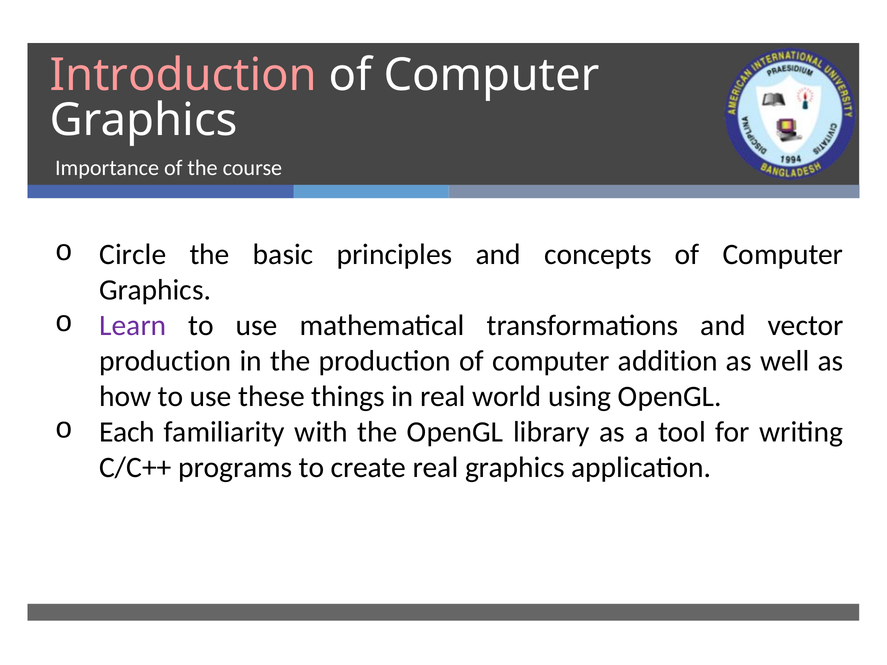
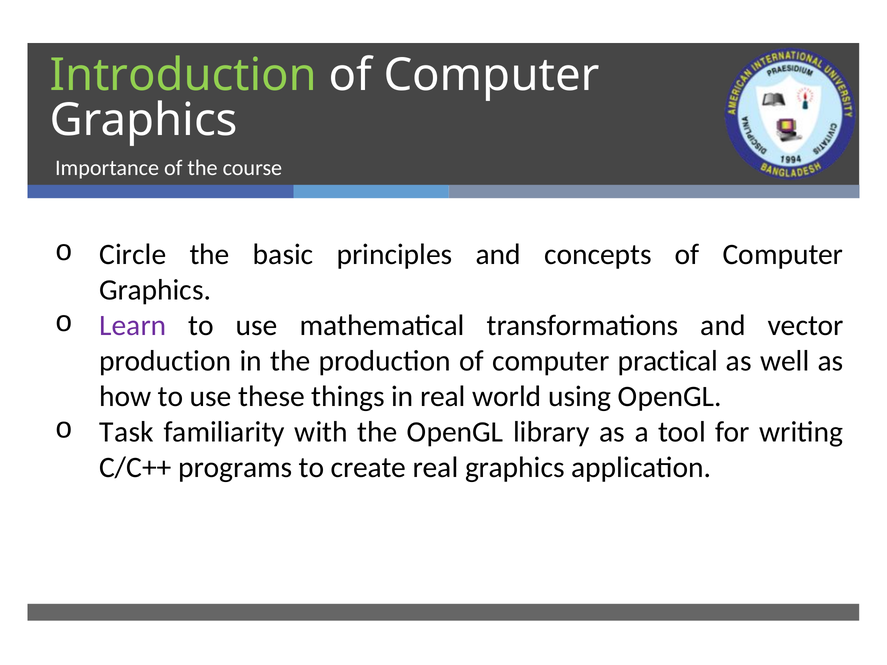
Introduction colour: pink -> light green (183, 75)
addition: addition -> practical (668, 361)
Each: Each -> Task (127, 432)
